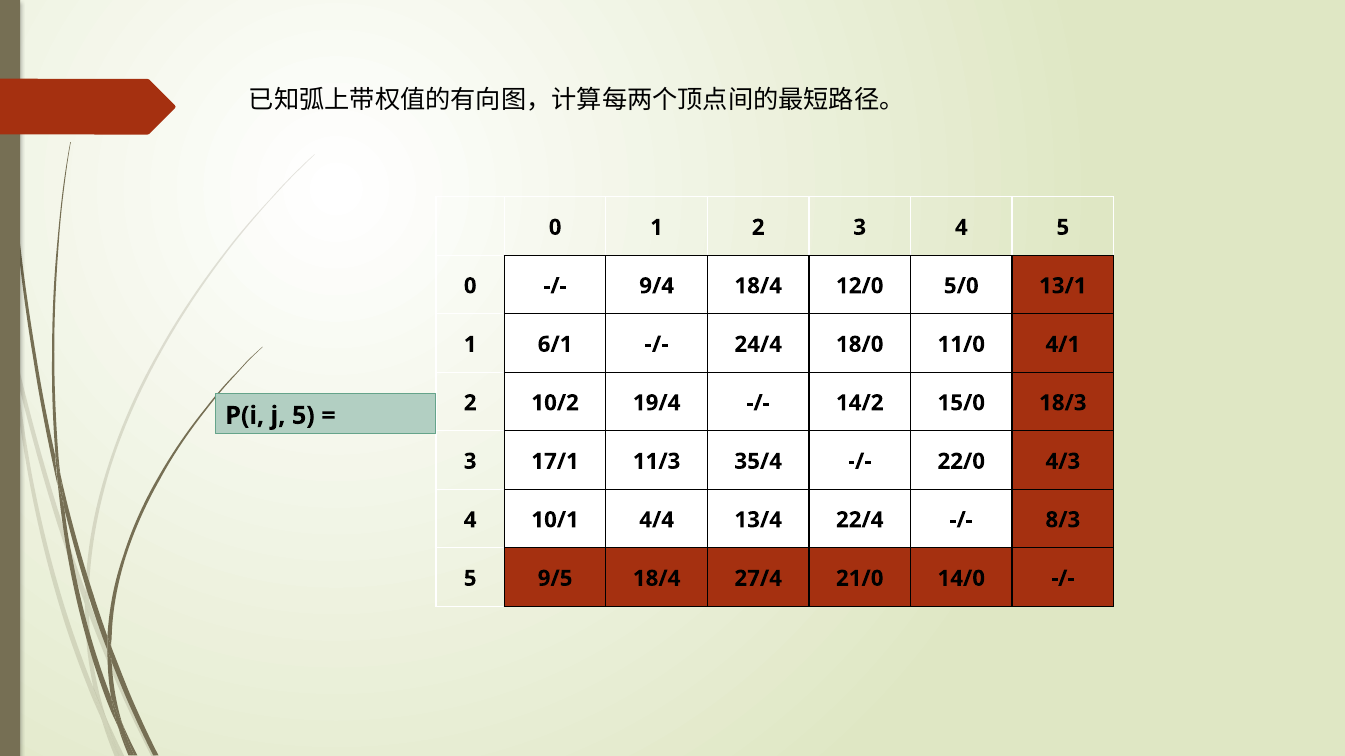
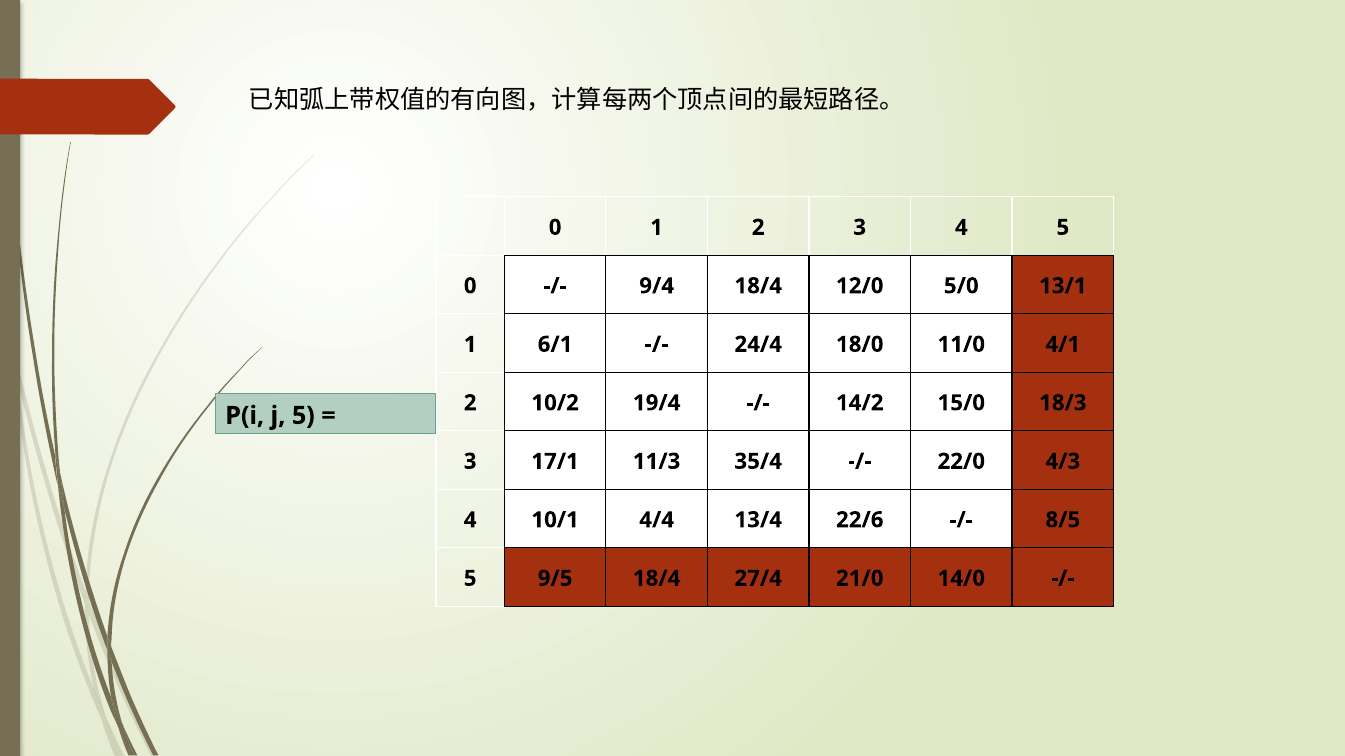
22/4: 22/4 -> 22/6 (860, 520)
8/3: 8/3 -> 8/5 (1063, 520)
